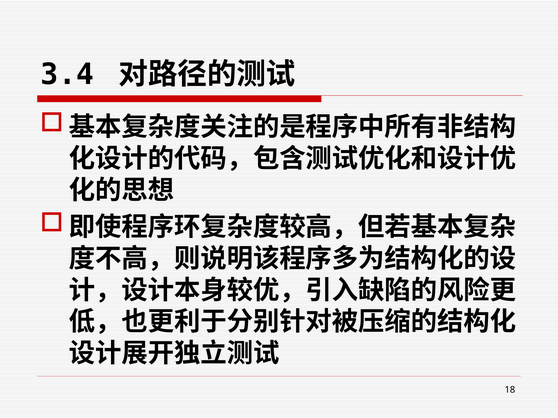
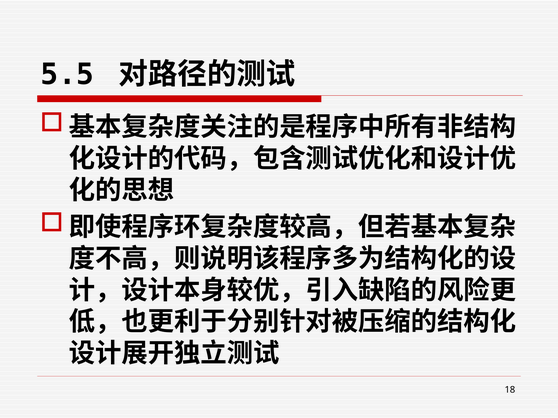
3.4: 3.4 -> 5.5 (67, 74)
